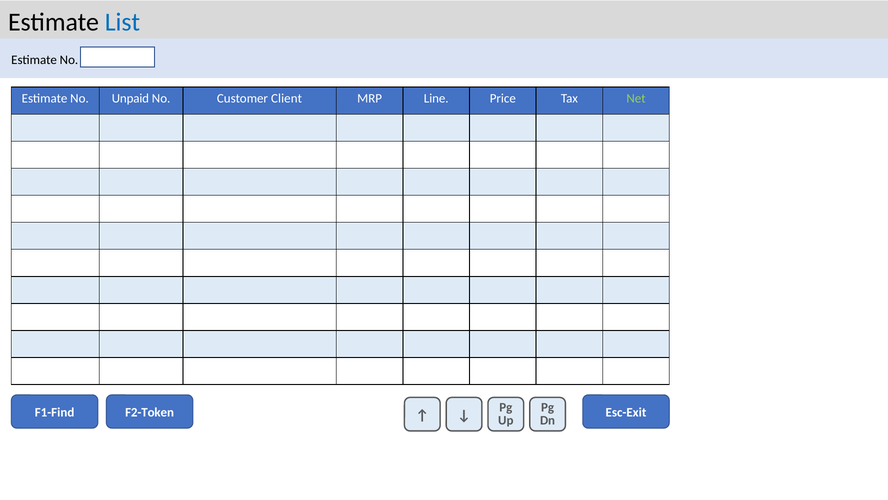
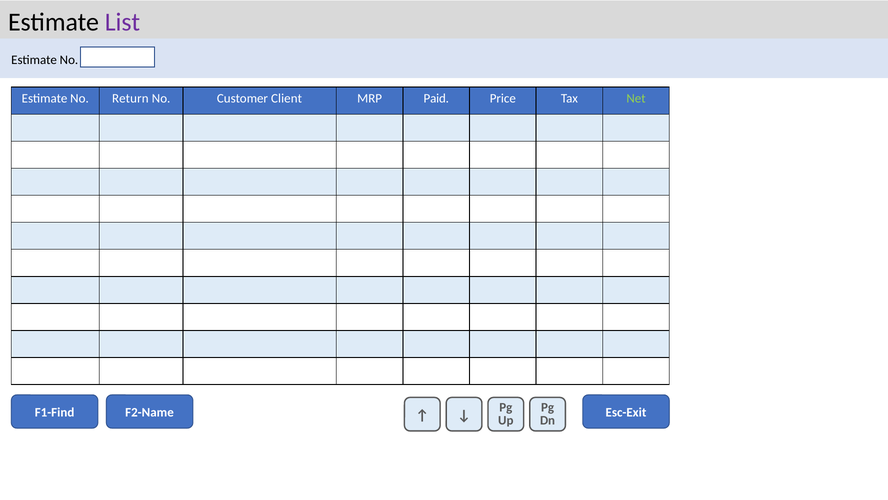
List colour: blue -> purple (122, 22)
Unpaid: Unpaid -> Return (130, 98)
Line: Line -> Paid (436, 98)
F2-Token: F2-Token -> F2-Name (149, 412)
